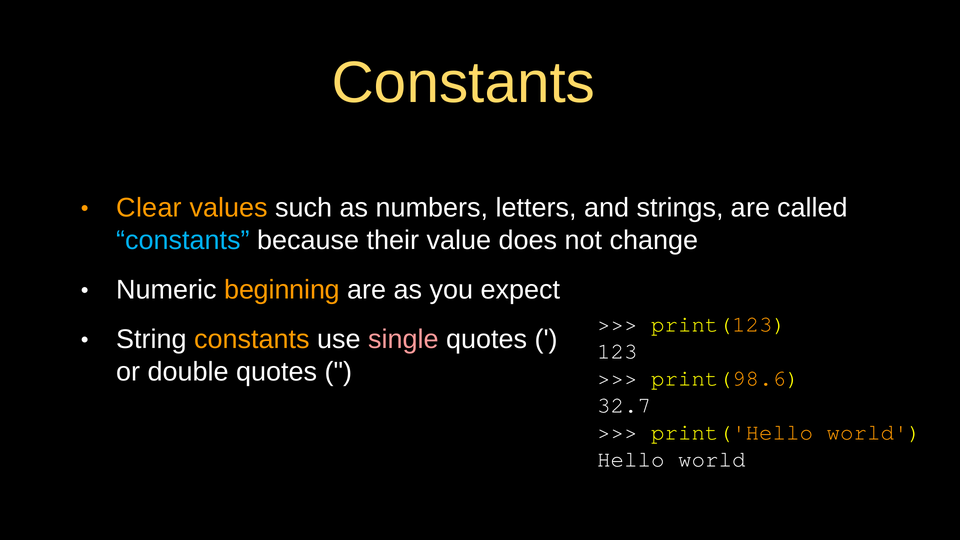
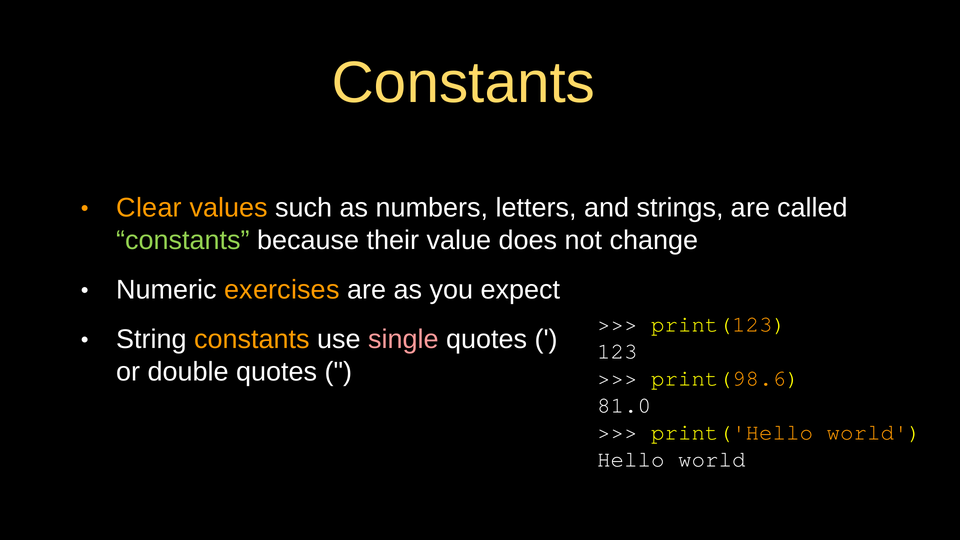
constants colour: light blue -> light green (183, 240)
beginning: beginning -> exercises (282, 290)
32.7: 32.7 -> 81.0 (624, 405)
